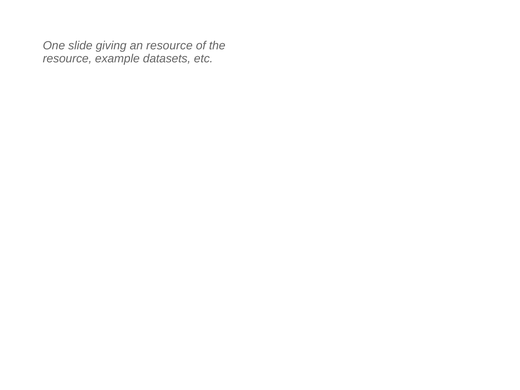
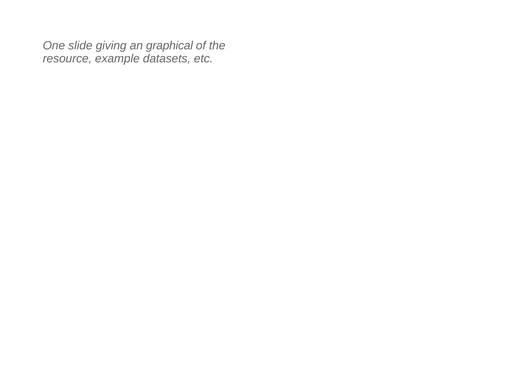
an resource: resource -> graphical (170, 46)
